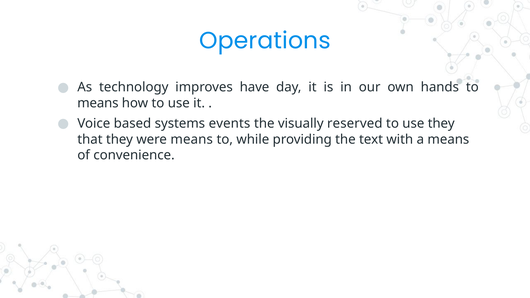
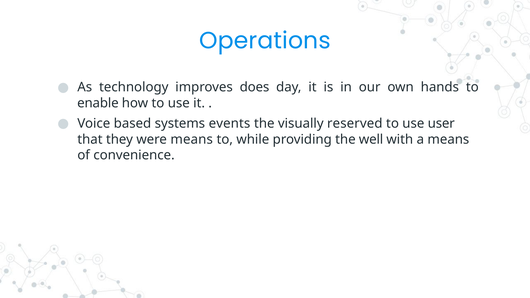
have: have -> does (255, 87)
means: means -> enable (98, 103)
use they: they -> user (441, 124)
text: text -> well (371, 139)
